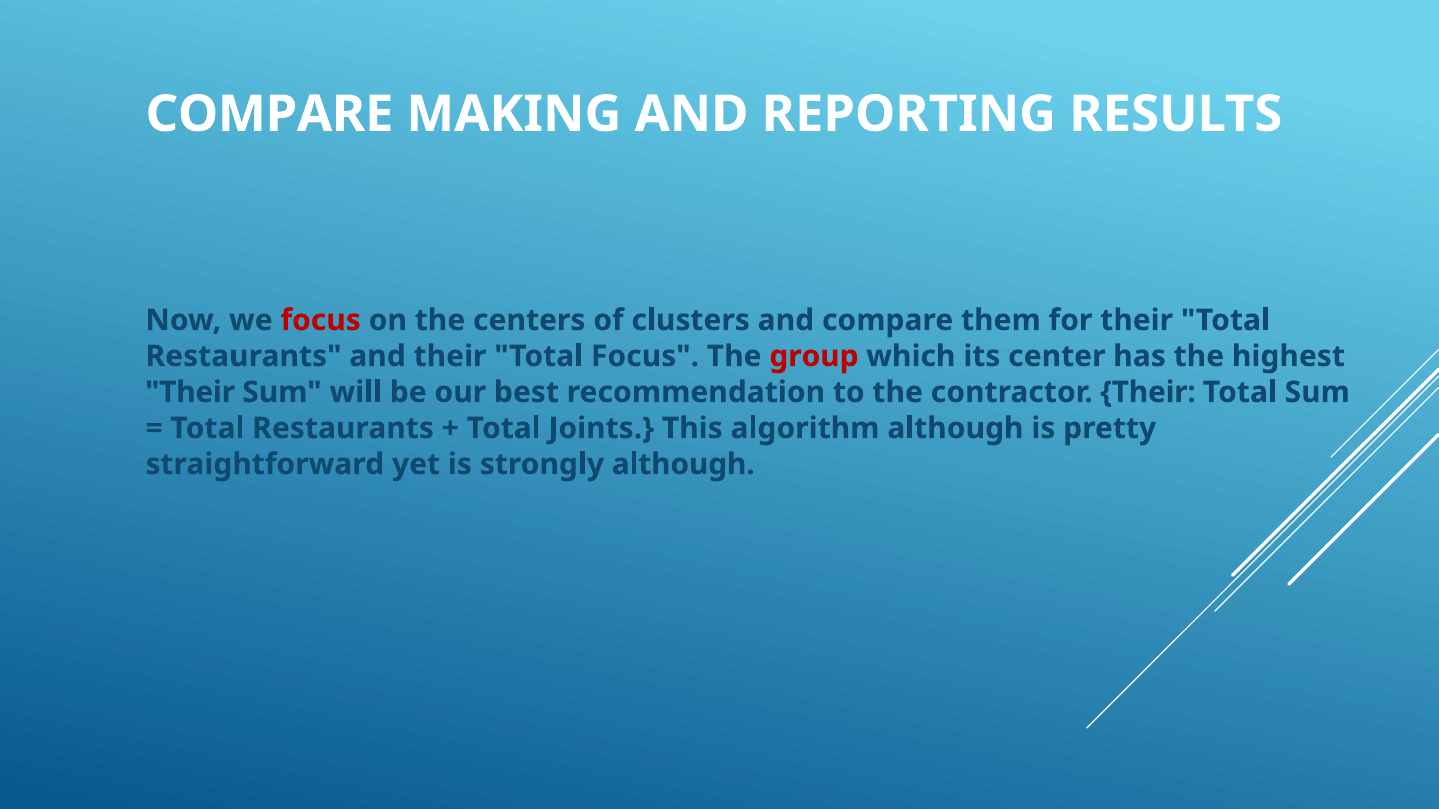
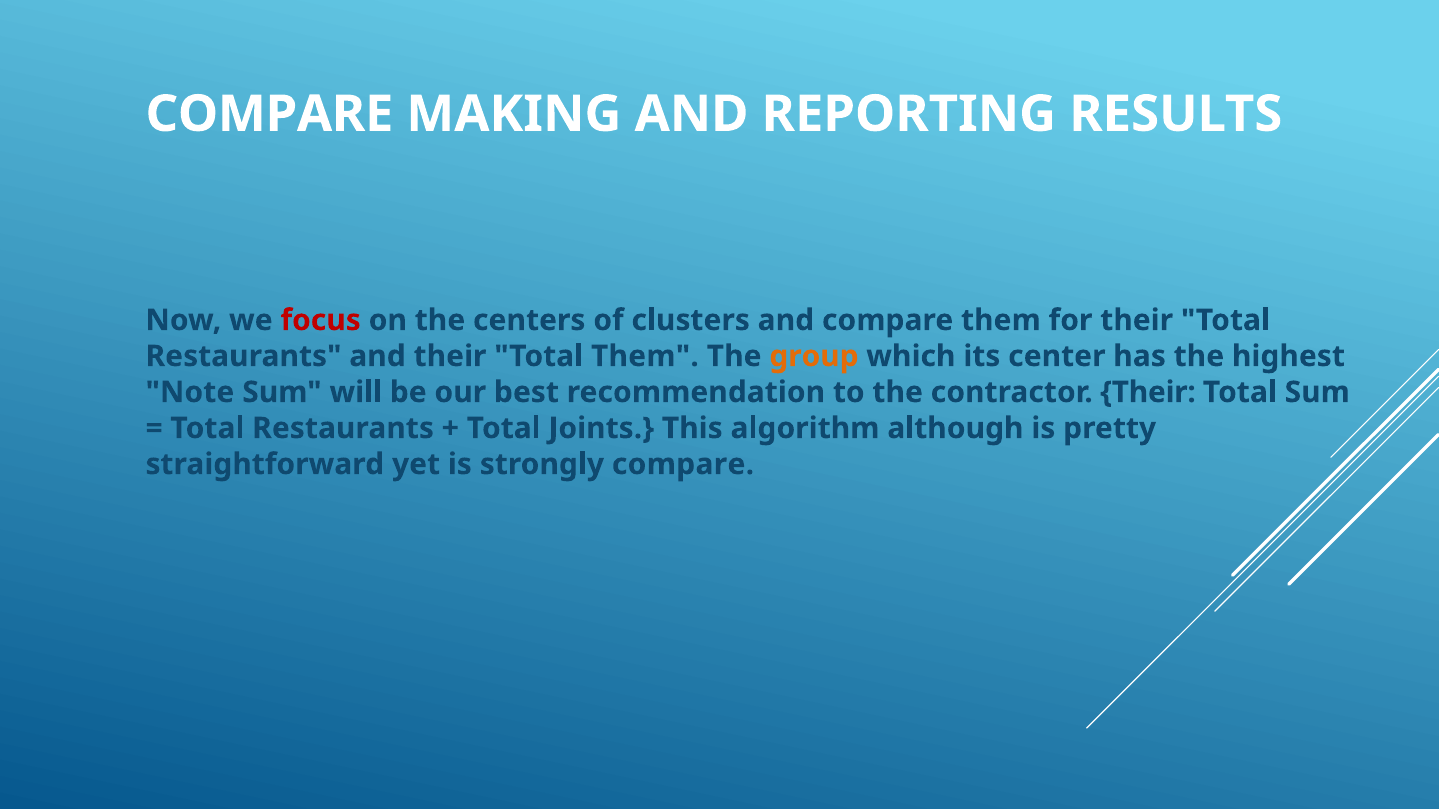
Total Focus: Focus -> Them (645, 356)
group colour: red -> orange (814, 356)
Their: Their -> Note (190, 392)
strongly although: although -> compare (683, 464)
